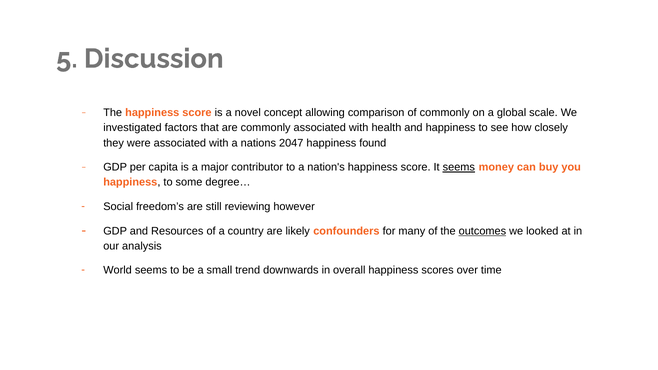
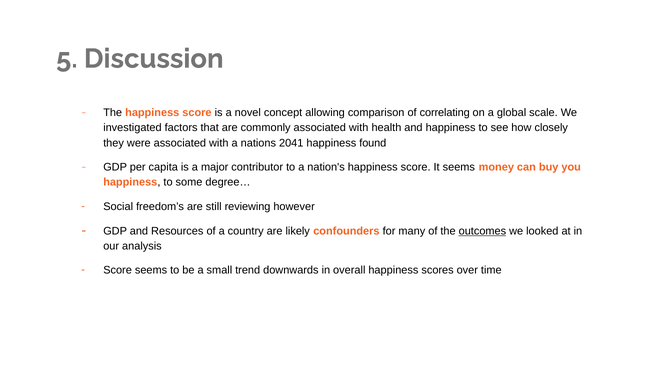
of commonly: commonly -> correlating (445, 113)
2047: 2047 -> 2041 (291, 143)
seems underline: present -> none (459, 167)
World: World -> Score (118, 270)
